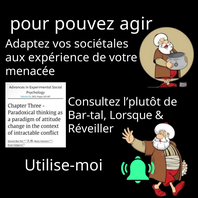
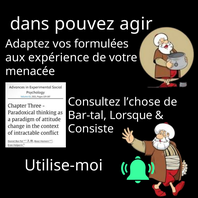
pour: pour -> dans (30, 24)
sociétales: sociétales -> formulées (101, 44)
l’plutôt: l’plutôt -> l’chose (142, 102)
Réveiller: Réveiller -> Consiste (91, 129)
